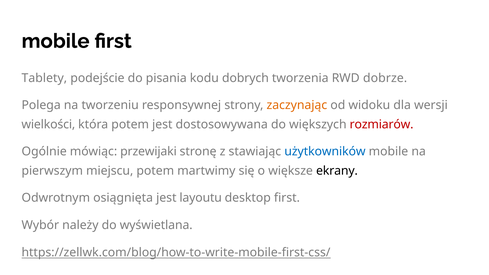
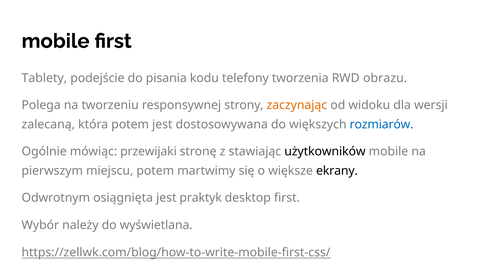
dobrych: dobrych -> telefony (245, 78)
dobrze: dobrze -> obrazu (385, 78)
wielkości: wielkości -> zalecaną (48, 124)
rozmiarów colour: red -> blue (382, 124)
użytkowników colour: blue -> black (325, 152)
layoutu: layoutu -> praktyk (201, 198)
